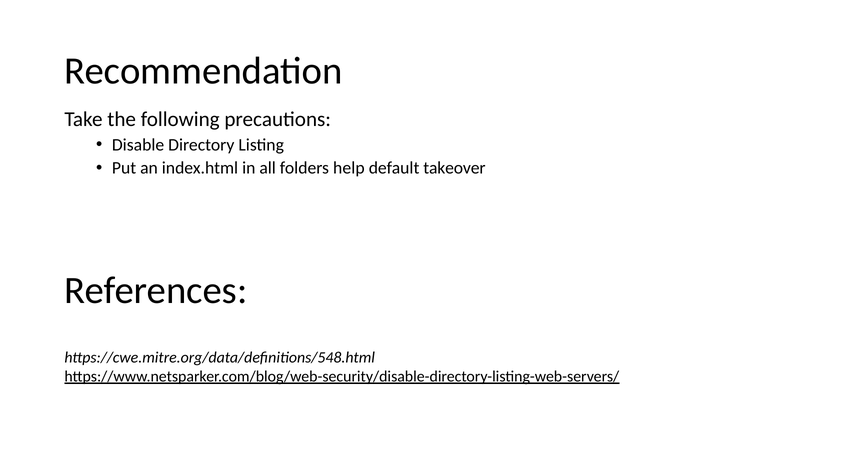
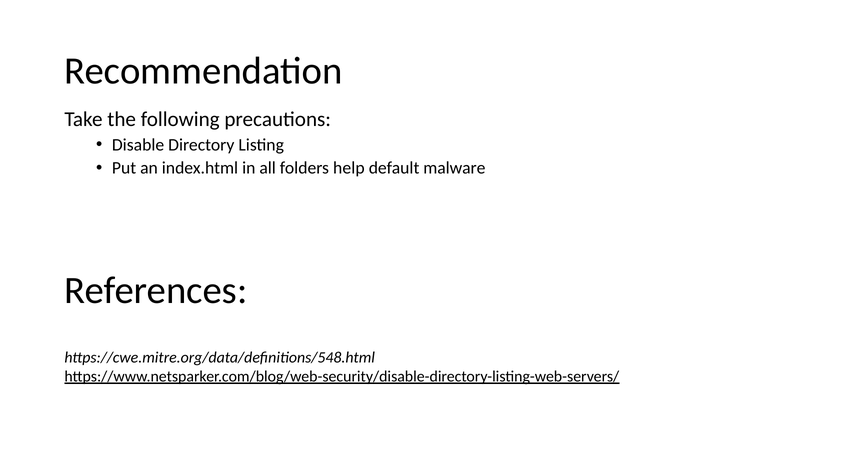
takeover: takeover -> malware (454, 168)
